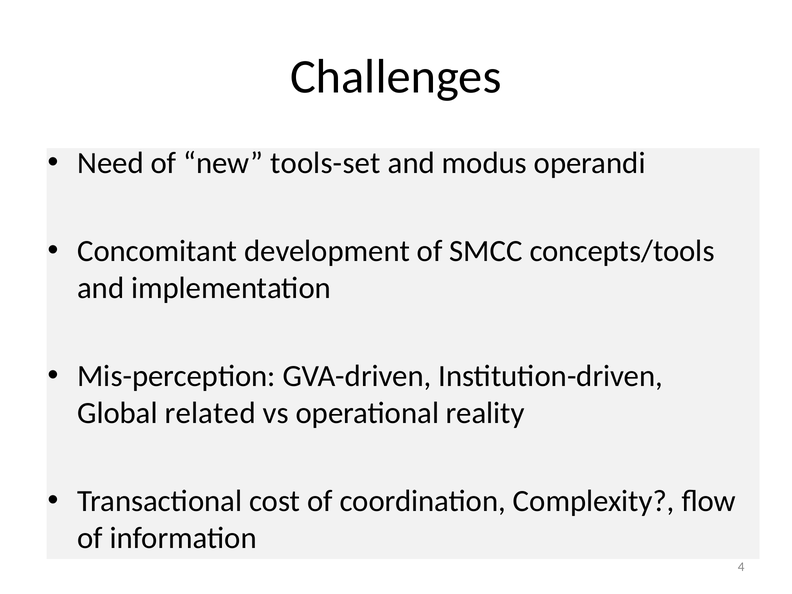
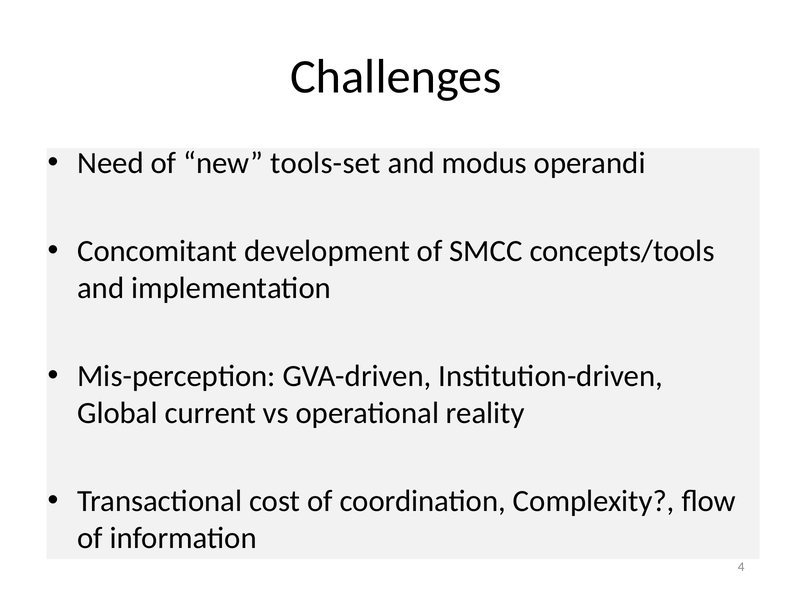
related: related -> current (210, 413)
